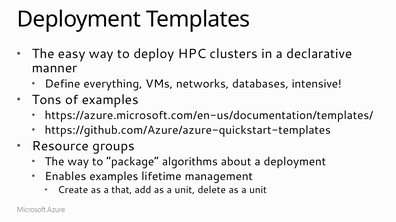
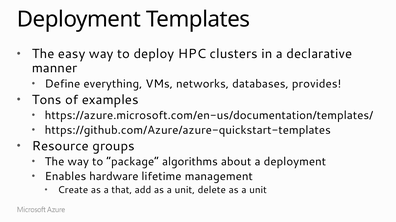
intensive: intensive -> provides (317, 84)
Enables examples: examples -> hardware (114, 177)
